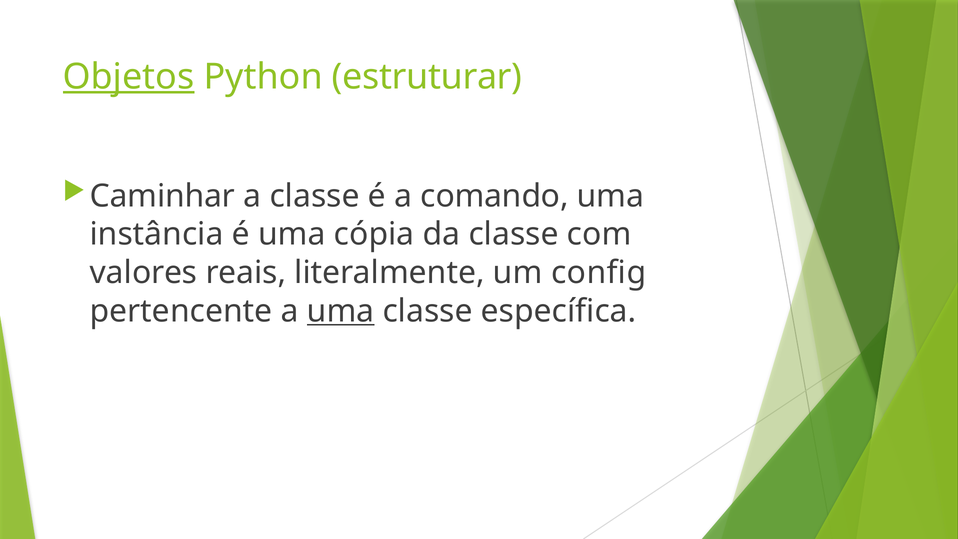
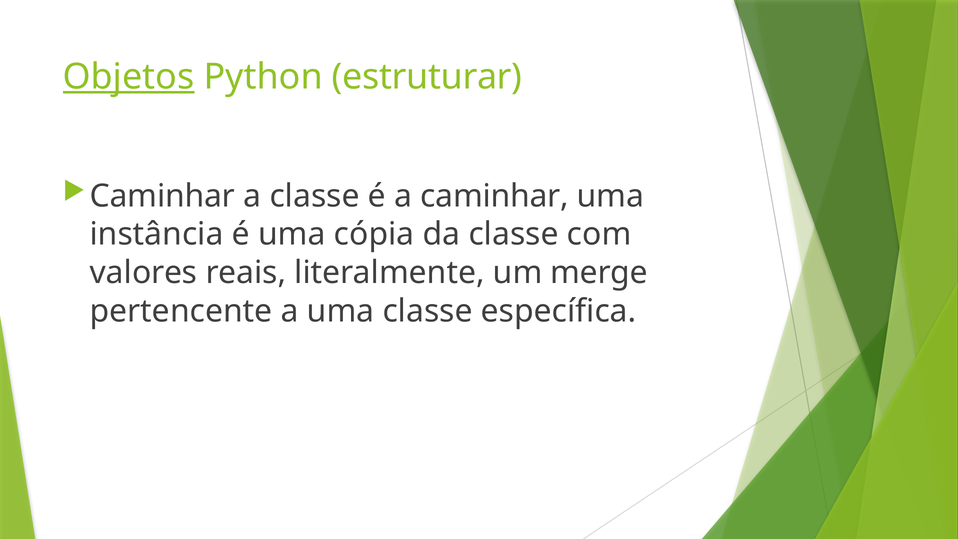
a comando: comando -> caminhar (495, 196)
config: config -> merge (599, 273)
uma underline: present -> none (341, 311)
